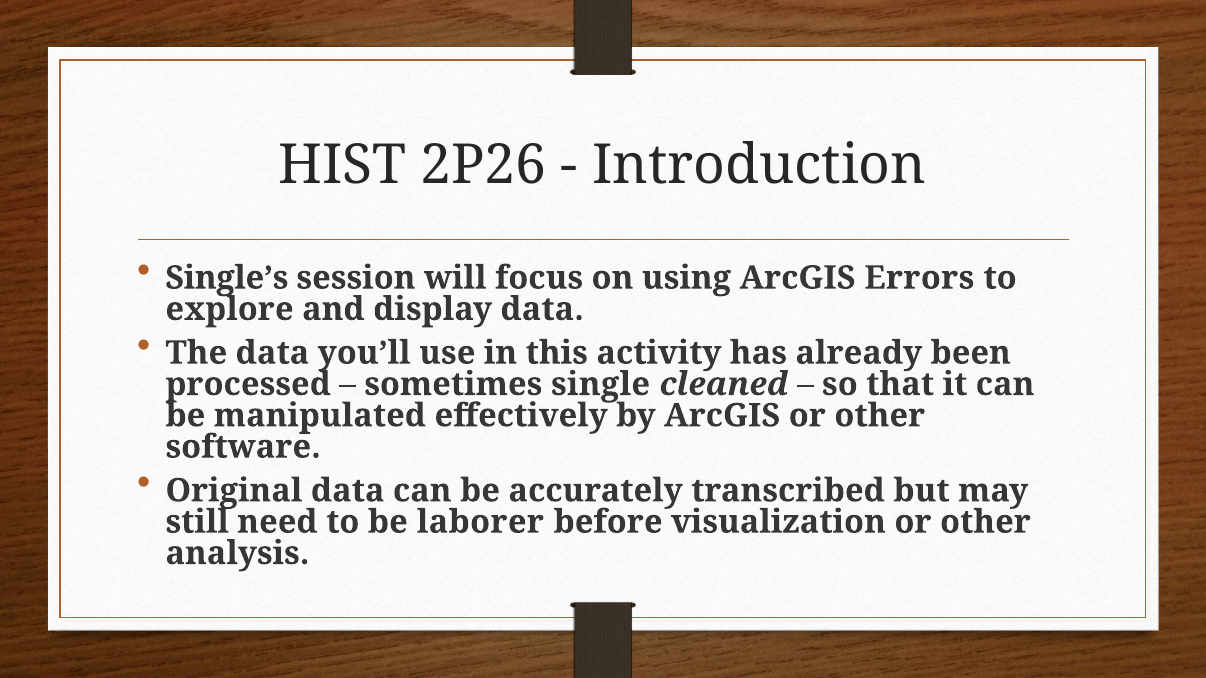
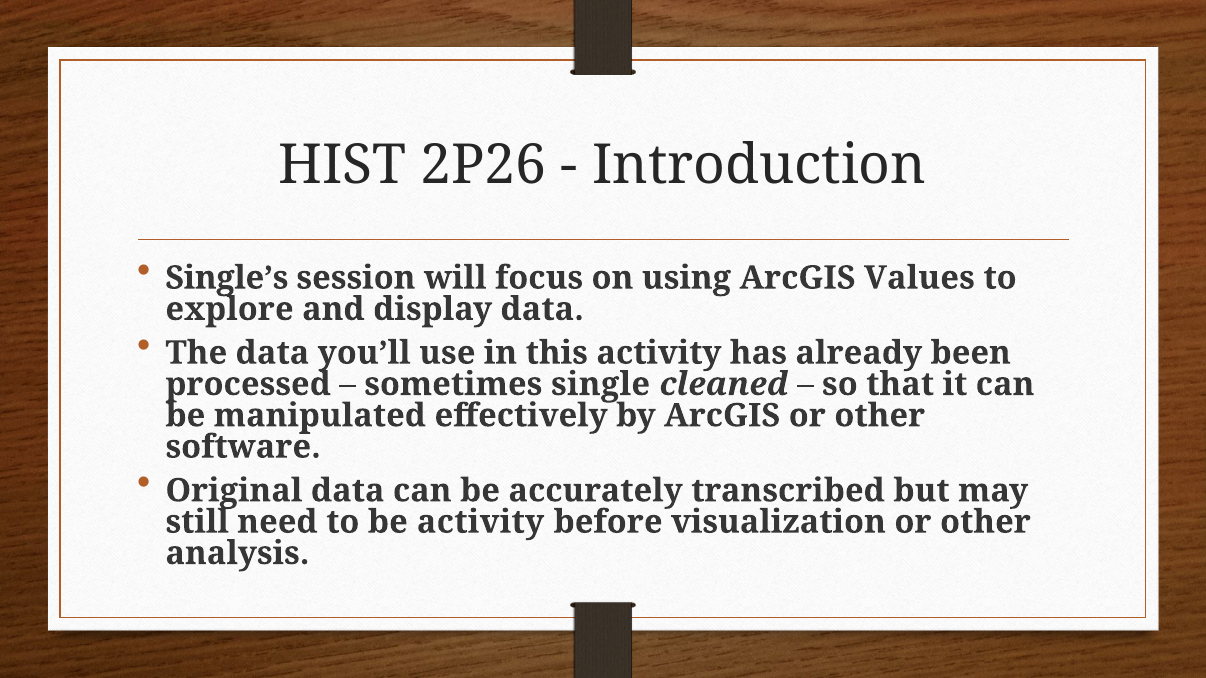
Errors: Errors -> Values (919, 278)
be laborer: laborer -> activity (480, 522)
